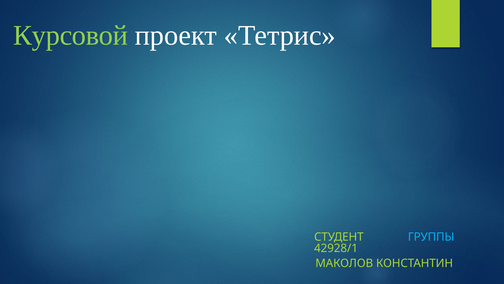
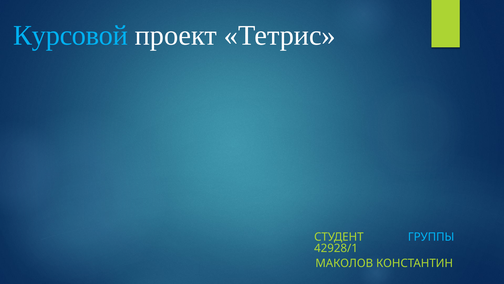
Курсовой colour: light green -> light blue (71, 36)
